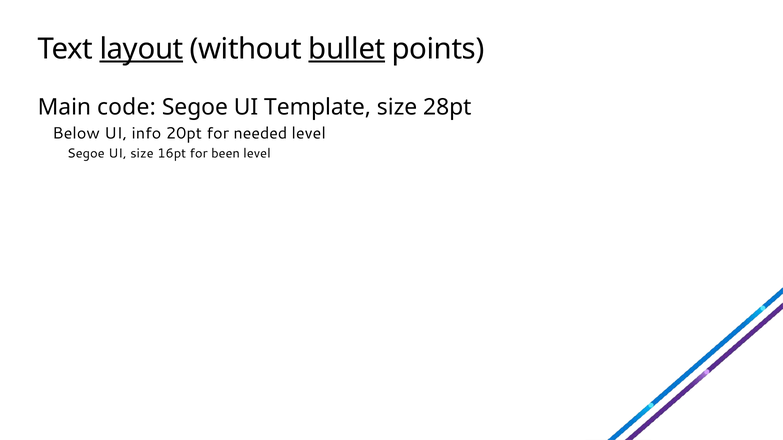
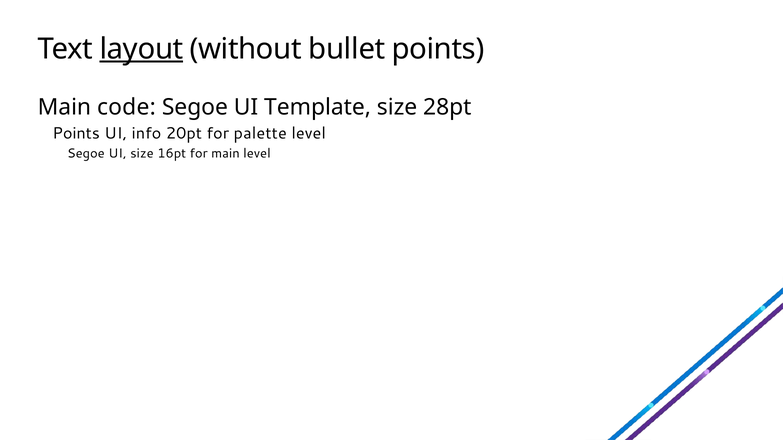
bullet underline: present -> none (347, 49)
Below: Below -> Points (76, 134)
needed: needed -> palette (260, 134)
for been: been -> main (226, 154)
